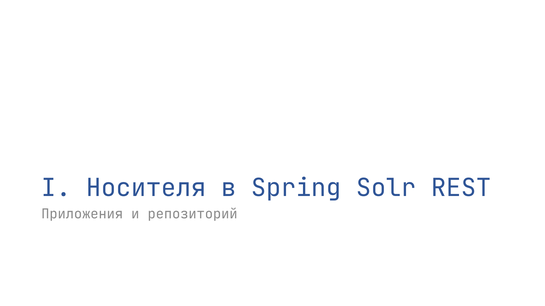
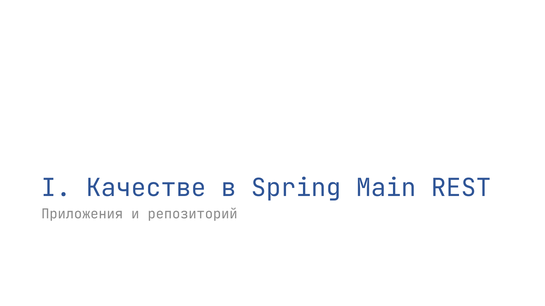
Носителя: Носителя -> Качестве (146, 188)
Solr: Solr -> Main (386, 188)
